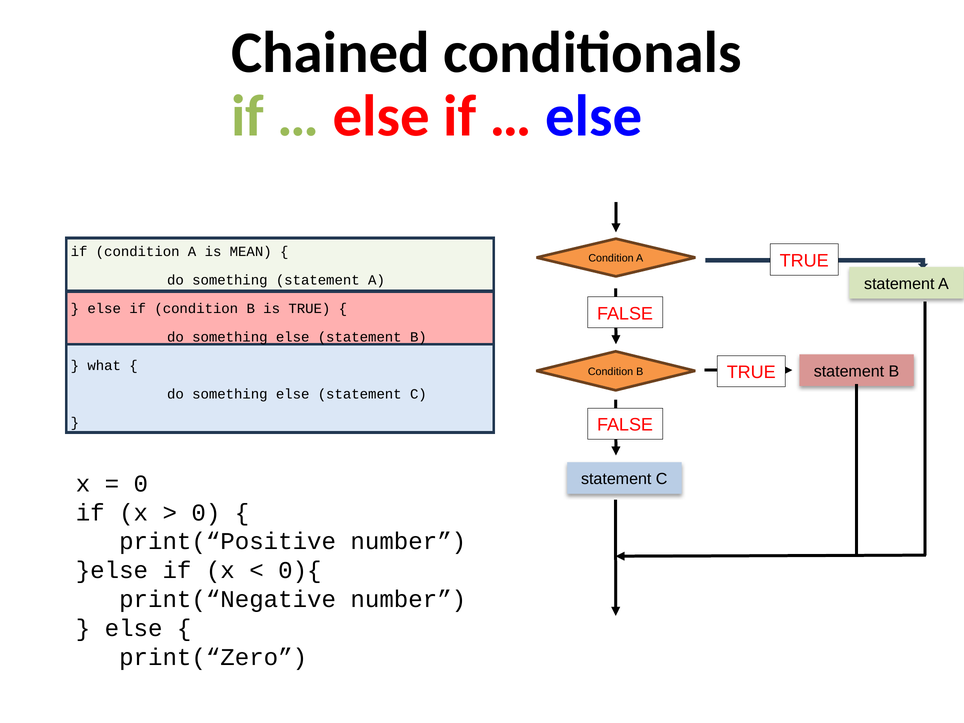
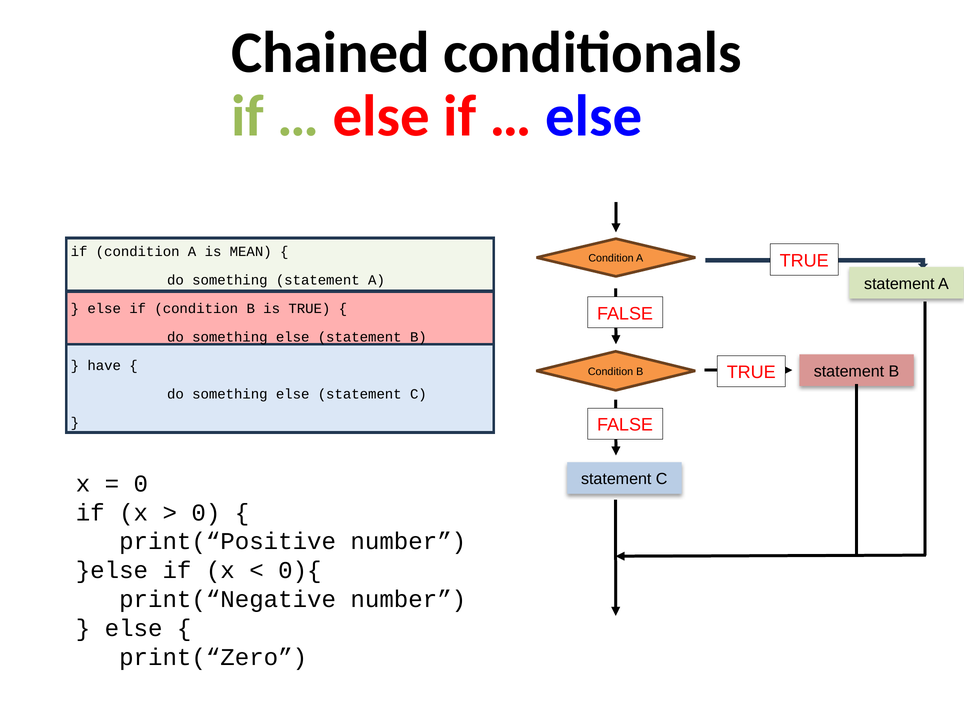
what: what -> have (104, 366)
